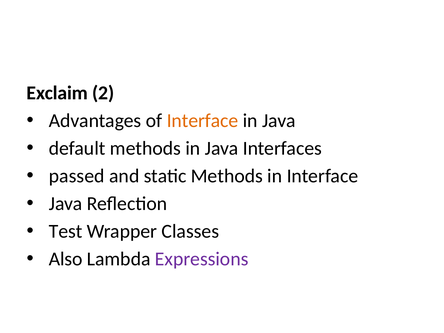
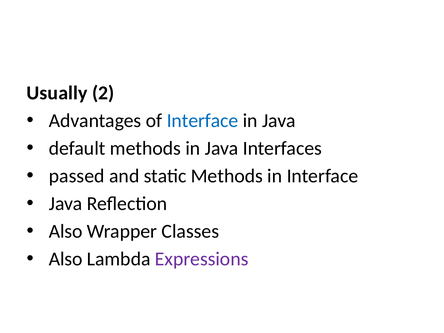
Exclaim: Exclaim -> Usually (57, 93)
Interface colour: orange -> blue (203, 121)
Test: Test -> Also (66, 231)
